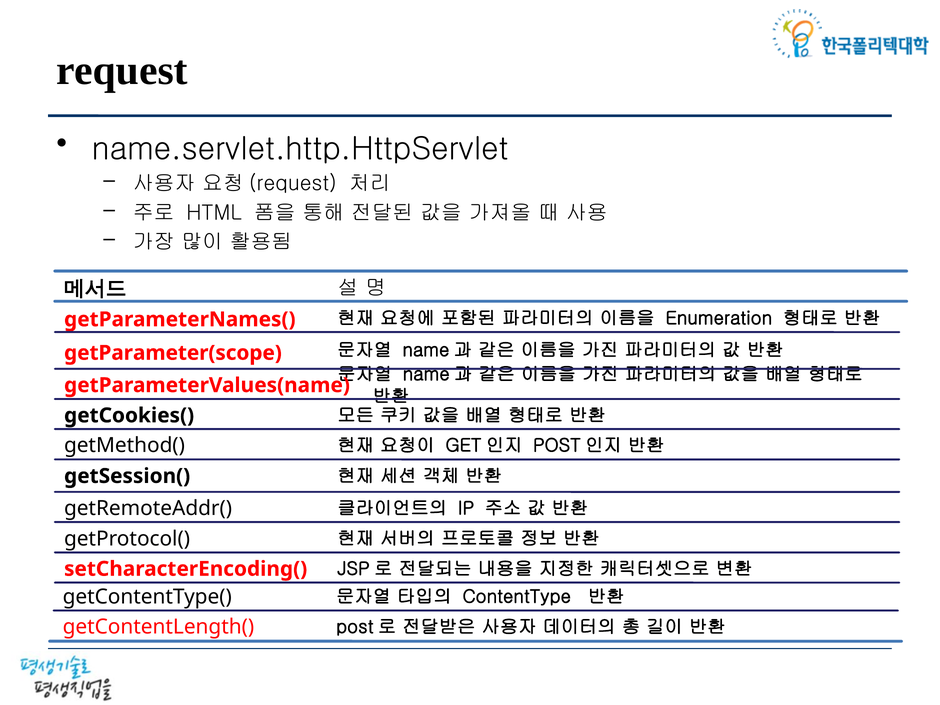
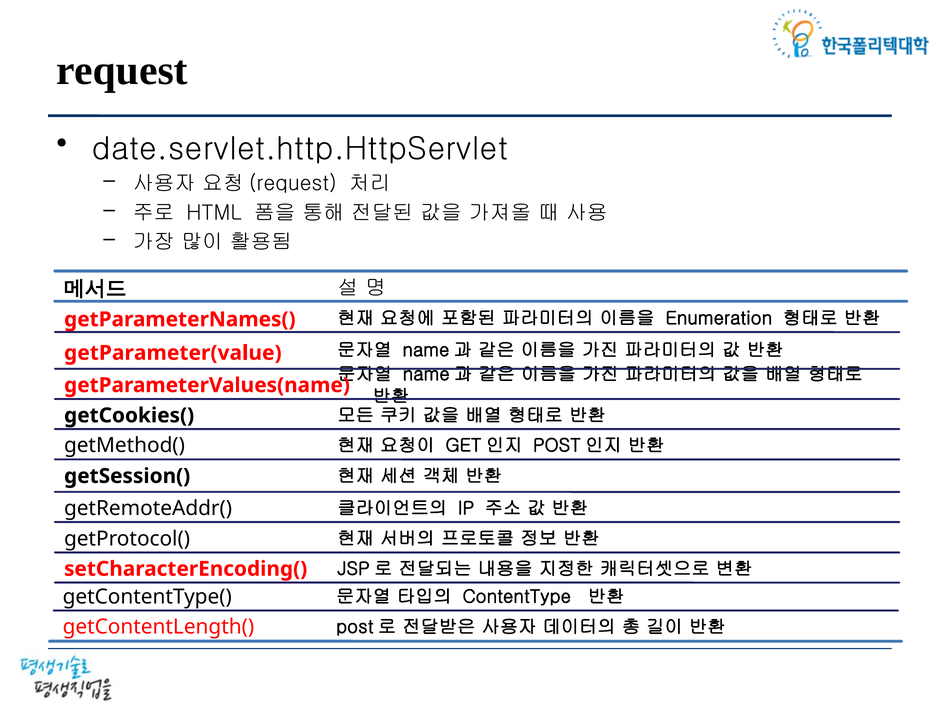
name.servlet.http.HttpServlet: name.servlet.http.HttpServlet -> date.servlet.http.HttpServlet (300, 149)
getParameter(scope: getParameter(scope -> getParameter(value (173, 353)
